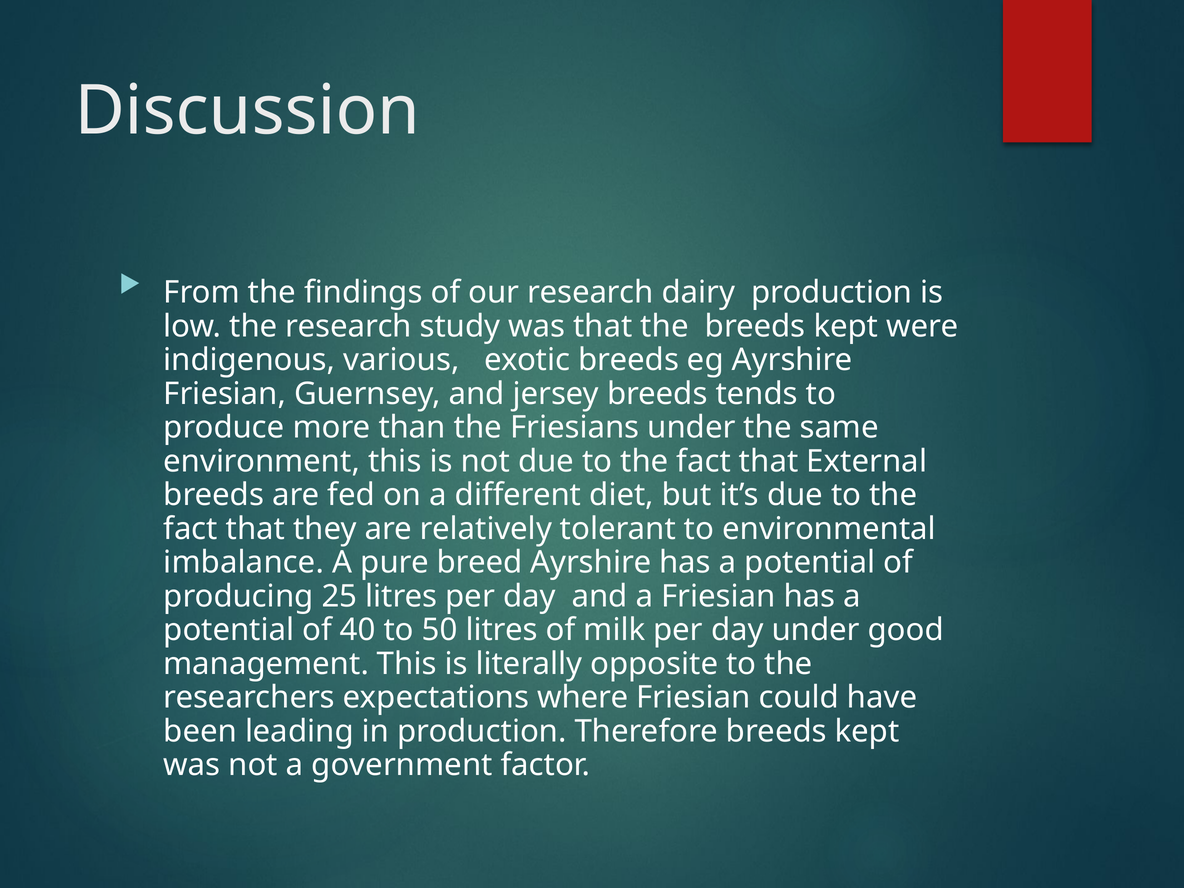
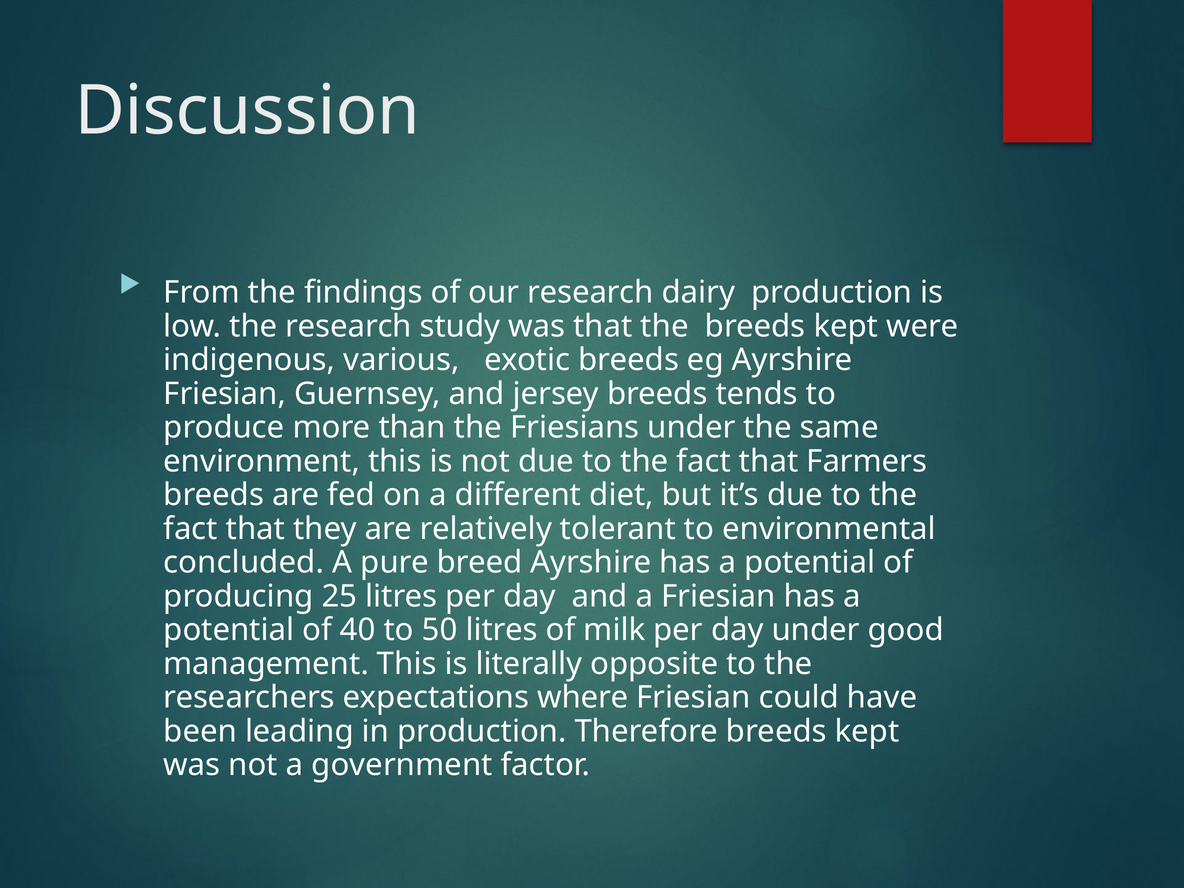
External: External -> Farmers (867, 461)
imbalance: imbalance -> concluded (244, 563)
